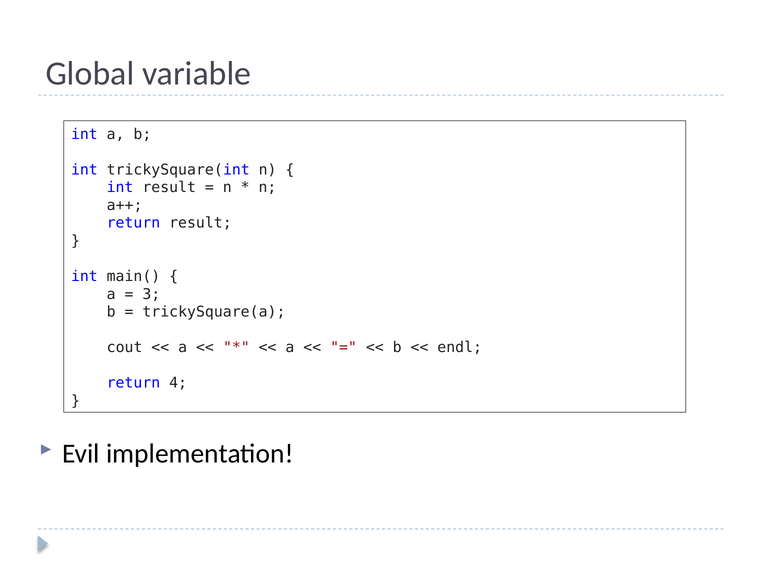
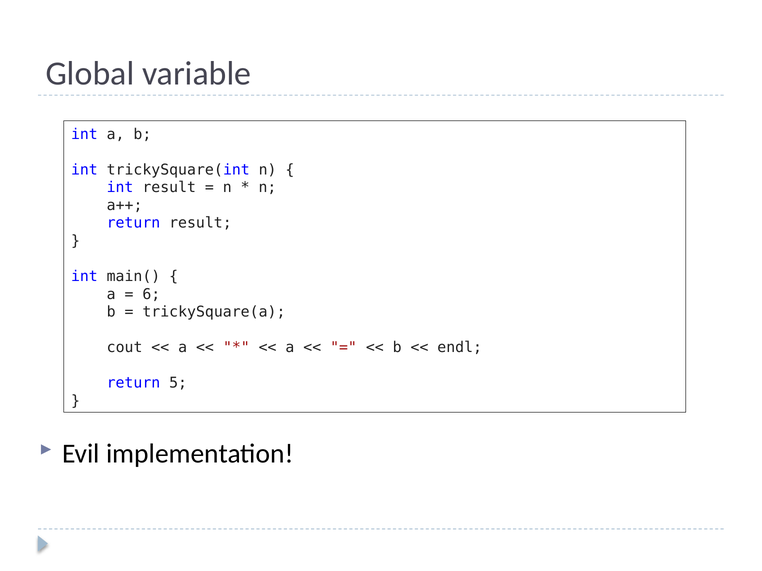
3: 3 -> 6 (151, 294)
4: 4 -> 5 (178, 383)
